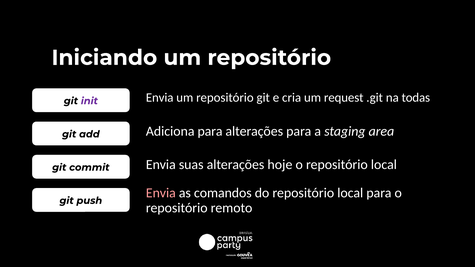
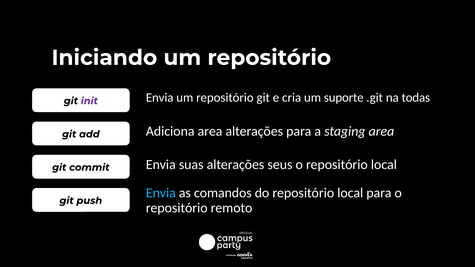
request: request -> suporte (344, 98)
Adiciona para: para -> area (210, 131)
hoje: hoje -> seus (280, 165)
Envia colour: pink -> light blue (161, 193)
